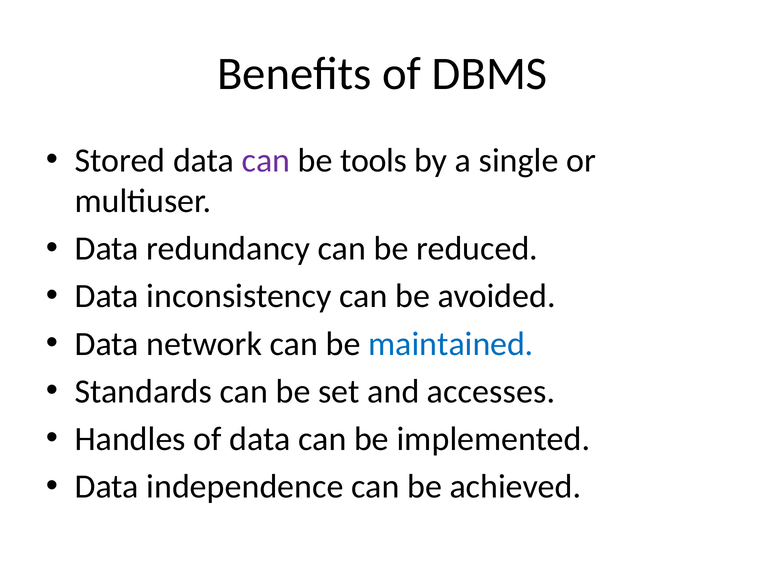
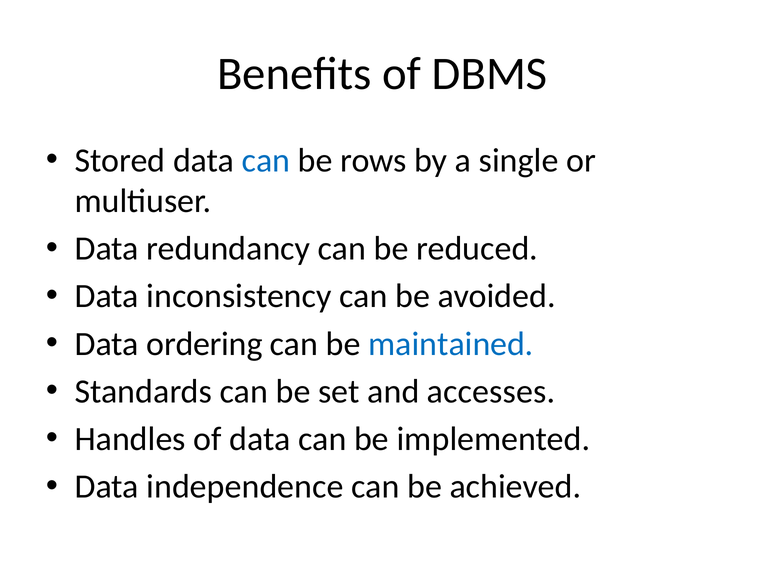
can colour: purple -> blue (266, 161)
tools: tools -> rows (373, 161)
network: network -> ordering (204, 344)
